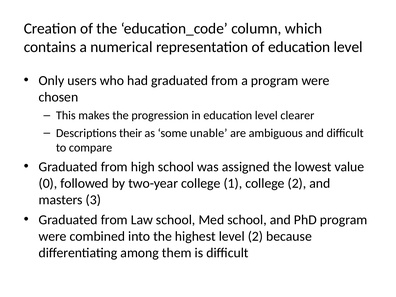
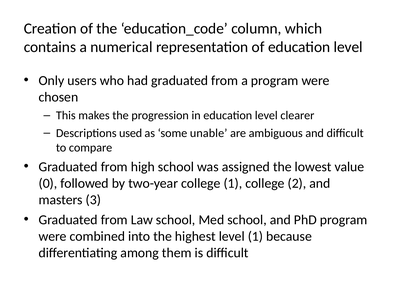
their: their -> used (131, 133)
level 2: 2 -> 1 (255, 236)
